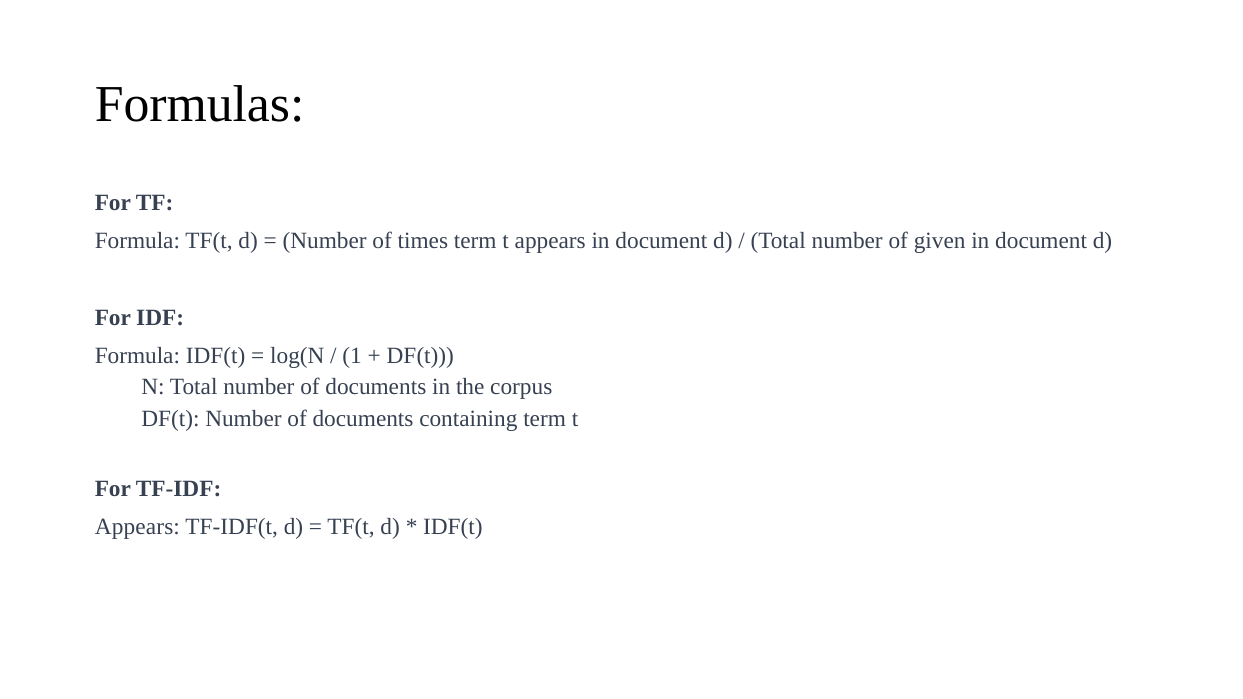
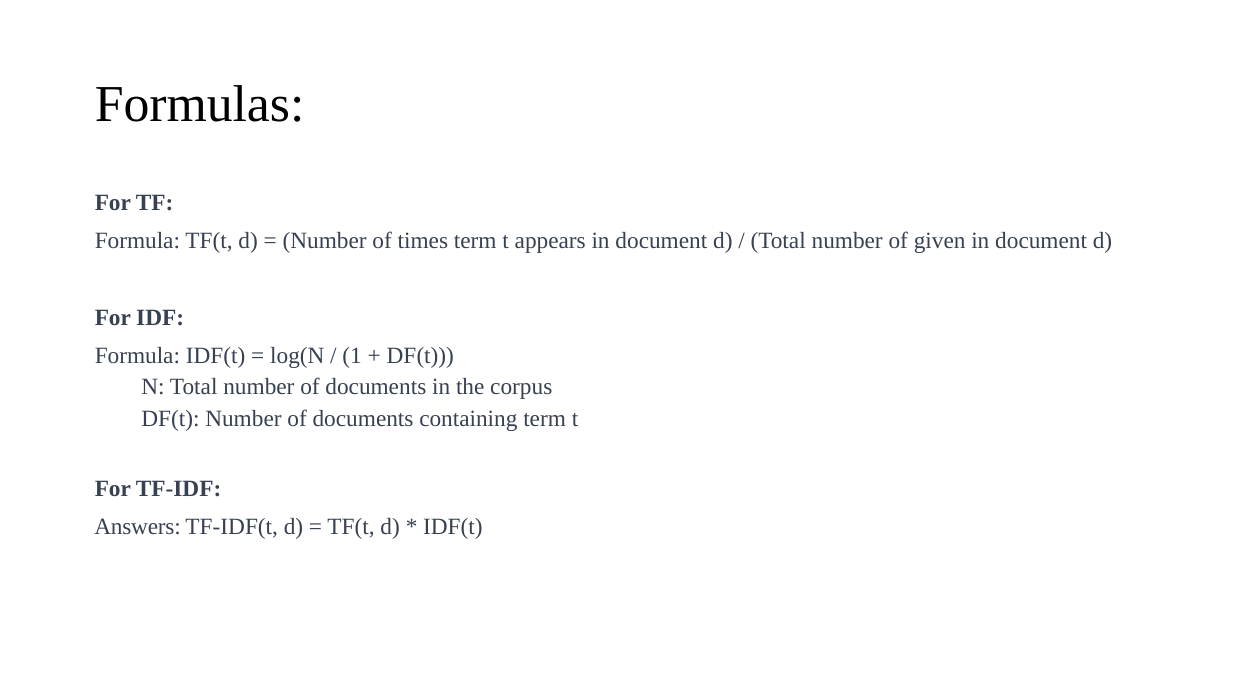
Appears: Appears -> Answers (138, 527)
